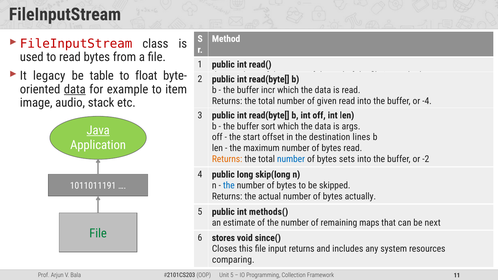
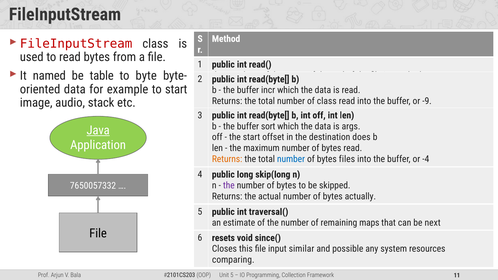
legacy: legacy -> named (49, 76)
to float: float -> byte (146, 76)
data underline: present -> none (75, 89)
to item: item -> start (176, 89)
of given: given -> class (327, 101)
-4: -4 -> -9 (427, 101)
lines: lines -> does (361, 137)
sets: sets -> files (347, 159)
-2: -2 -> -4 (426, 159)
the colour: blue -> purple (229, 185)
1011011191: 1011011191 -> 7650057332 (93, 186)
methods(: methods( -> traversal( (269, 212)
File colour: green -> black (98, 233)
stores: stores -> resets (223, 238)
input returns: returns -> similar (302, 249)
includes: includes -> possible (348, 249)
